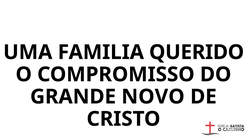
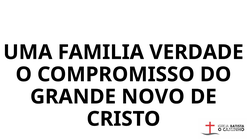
QUERIDO: QUERIDO -> VERDADE (196, 52)
